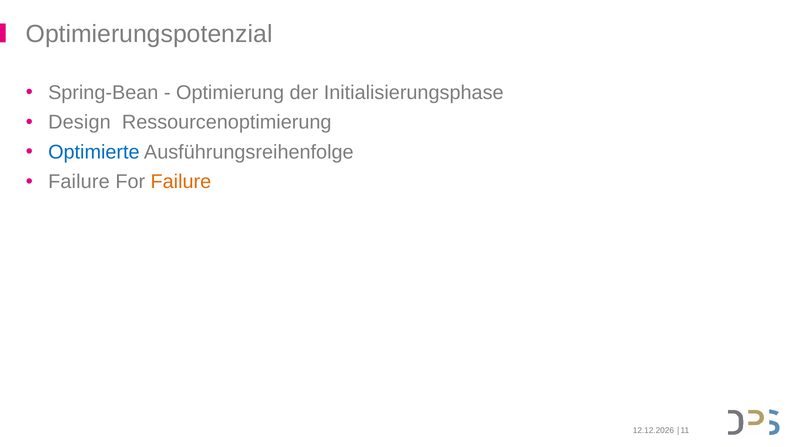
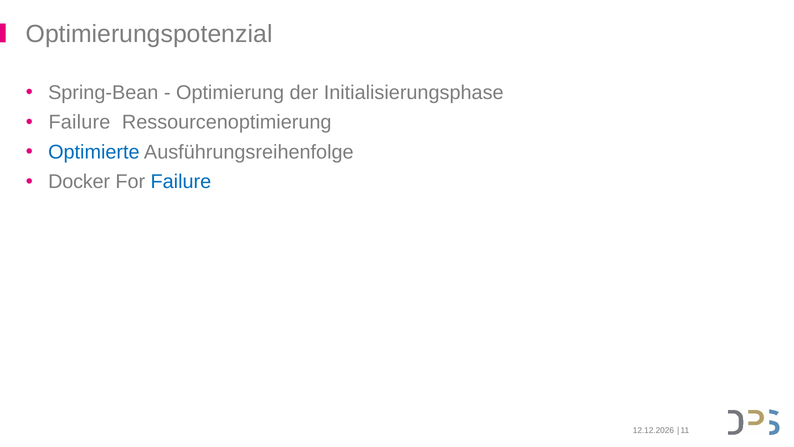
Design: Design -> Failure (79, 122)
Failure: Failure -> Docker (79, 182)
Failure colour: orange -> blue (181, 182)
